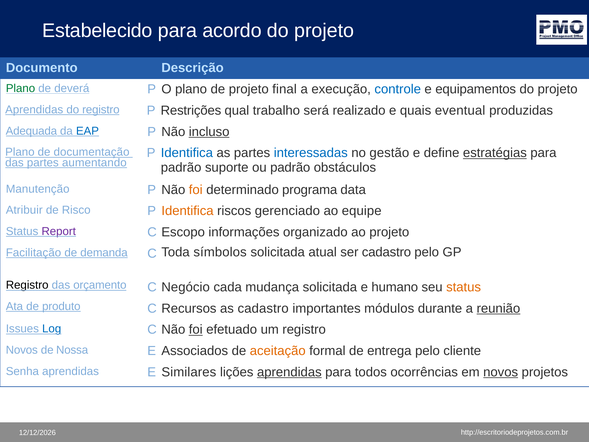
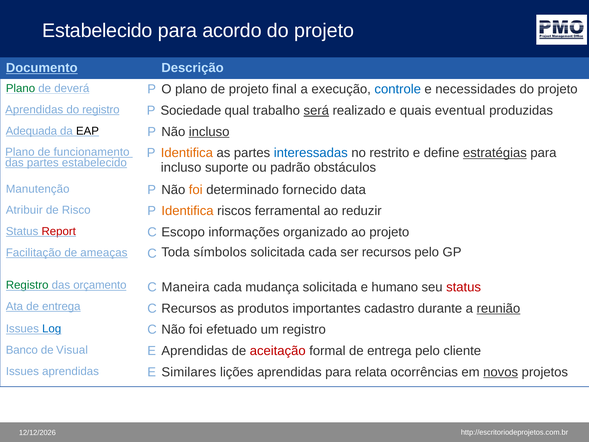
Documento underline: none -> present (42, 68)
equipamentos: equipamentos -> necessidades (476, 89)
Restrições: Restrições -> Sociedade (191, 110)
será underline: none -> present (316, 110)
EAP colour: blue -> black (87, 131)
documentação: documentação -> funcionamento (92, 152)
Identifica colour: blue -> orange (187, 153)
gestão: gestão -> restrito (389, 153)
partes aumentando: aumentando -> estabelecido (94, 163)
padrão: padrão -> incluso (181, 167)
programa: programa -> fornecido (310, 190)
gerenciado: gerenciado -> ferramental (287, 211)
equipe: equipe -> reduzir (362, 211)
Report colour: purple -> red (59, 231)
demanda: demanda -> ameaças (104, 253)
solicitada atual: atual -> cada (323, 252)
ser cadastro: cadastro -> recursos (386, 252)
Registro colour: black -> green (27, 285)
Negócio: Negócio -> Maneira (186, 287)
status colour: orange -> red (464, 287)
Ata de produto: produto -> entrega (61, 306)
as cadastro: cadastro -> produtos (263, 308)
módulos: módulos -> cadastro (389, 308)
foi underline: present -> none (196, 329)
Novos: Novos -> Banco (22, 350)
Nossa: Nossa -> Visual (72, 350)
E Associados: Associados -> Aprendidas (195, 351)
aceitação colour: orange -> red (278, 351)
Senha: Senha -> Issues (22, 371)
aprendidas underline: present -> none (289, 372)
todos: todos -> relata (371, 372)
